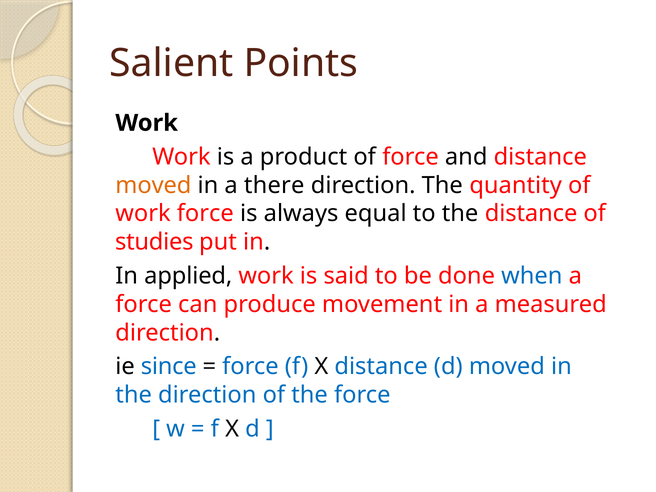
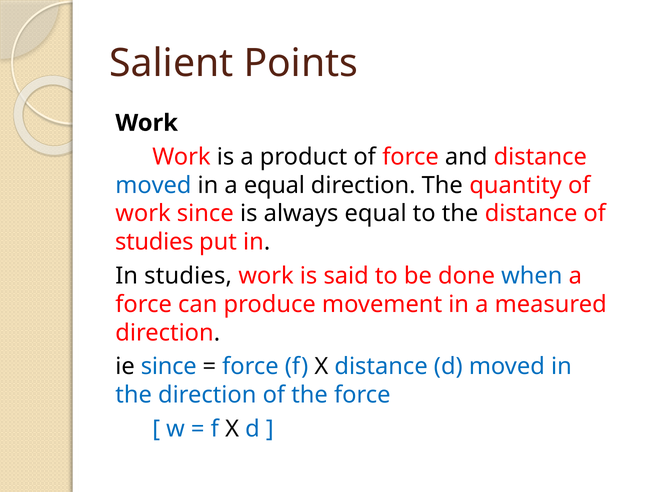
moved colour: orange -> blue (153, 185)
a there: there -> equal (274, 185)
work force: force -> since (205, 214)
In applied: applied -> studies (188, 276)
